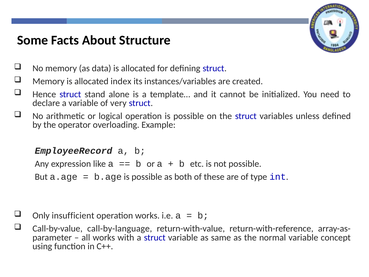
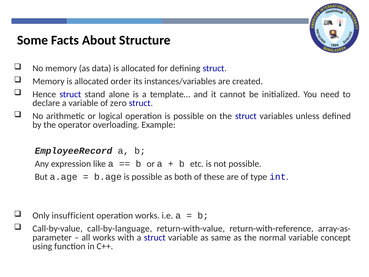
index: index -> order (121, 81)
very: very -> zero (118, 103)
